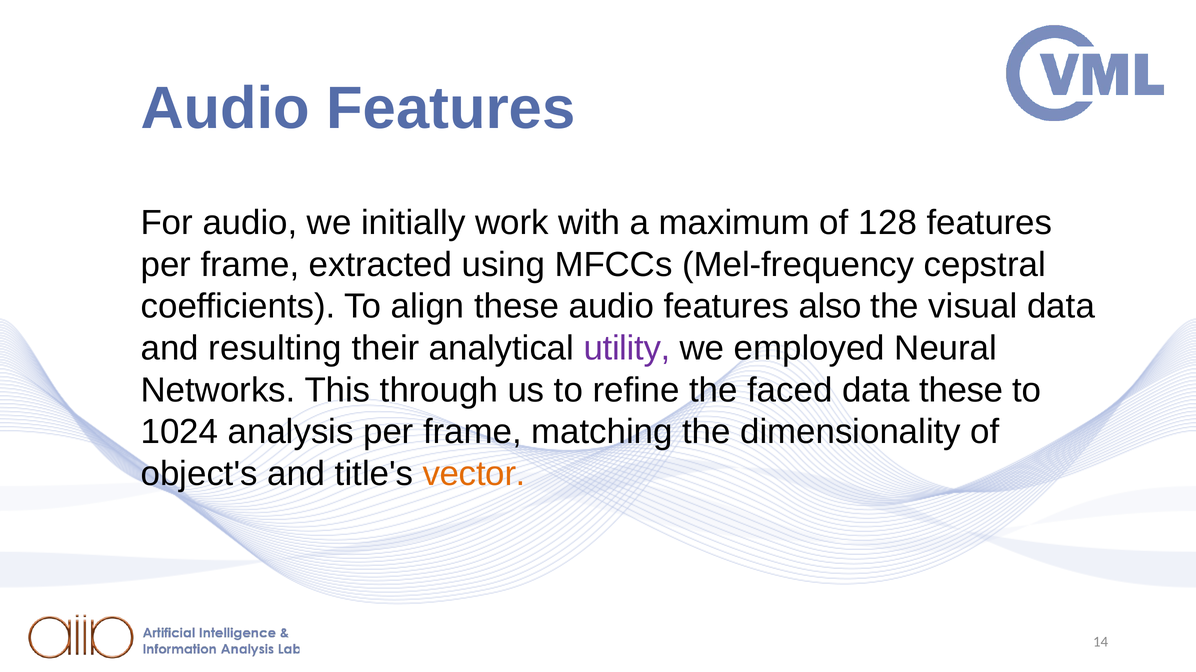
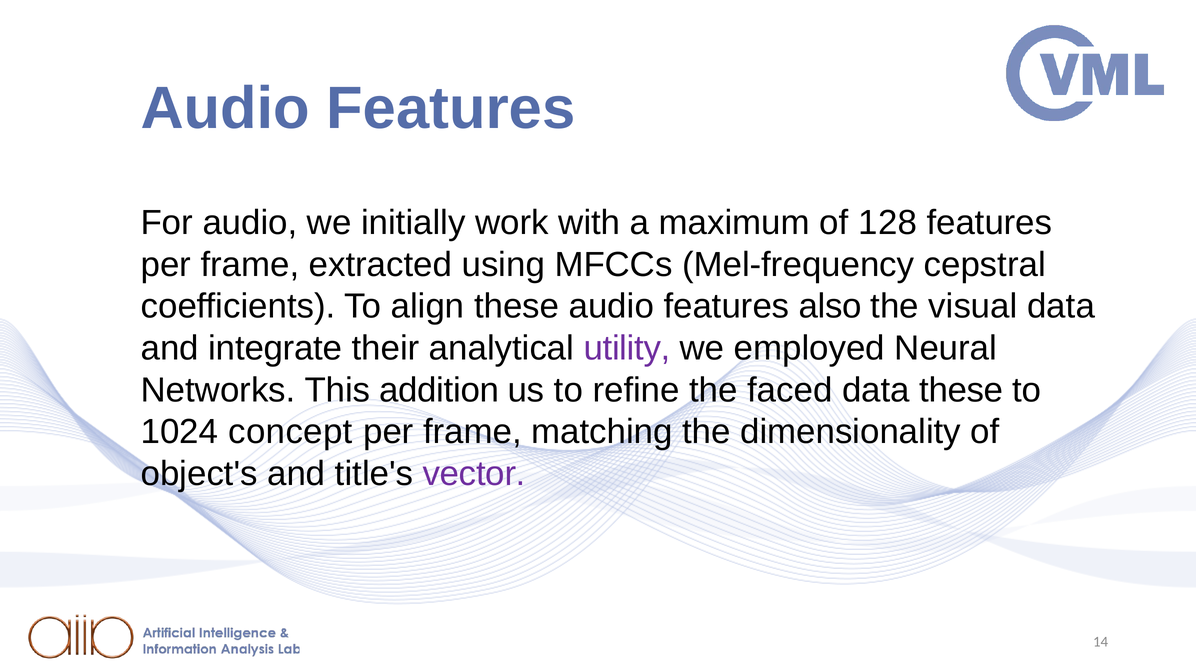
resulting: resulting -> integrate (275, 349)
through: through -> addition (439, 391)
analysis: analysis -> concept (291, 432)
vector colour: orange -> purple (474, 474)
